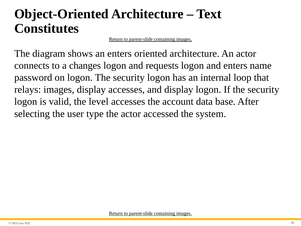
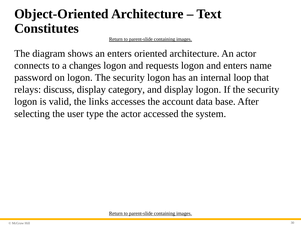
relays images: images -> discuss (59, 89)
display accesses: accesses -> category (127, 89)
level: level -> links (99, 102)
